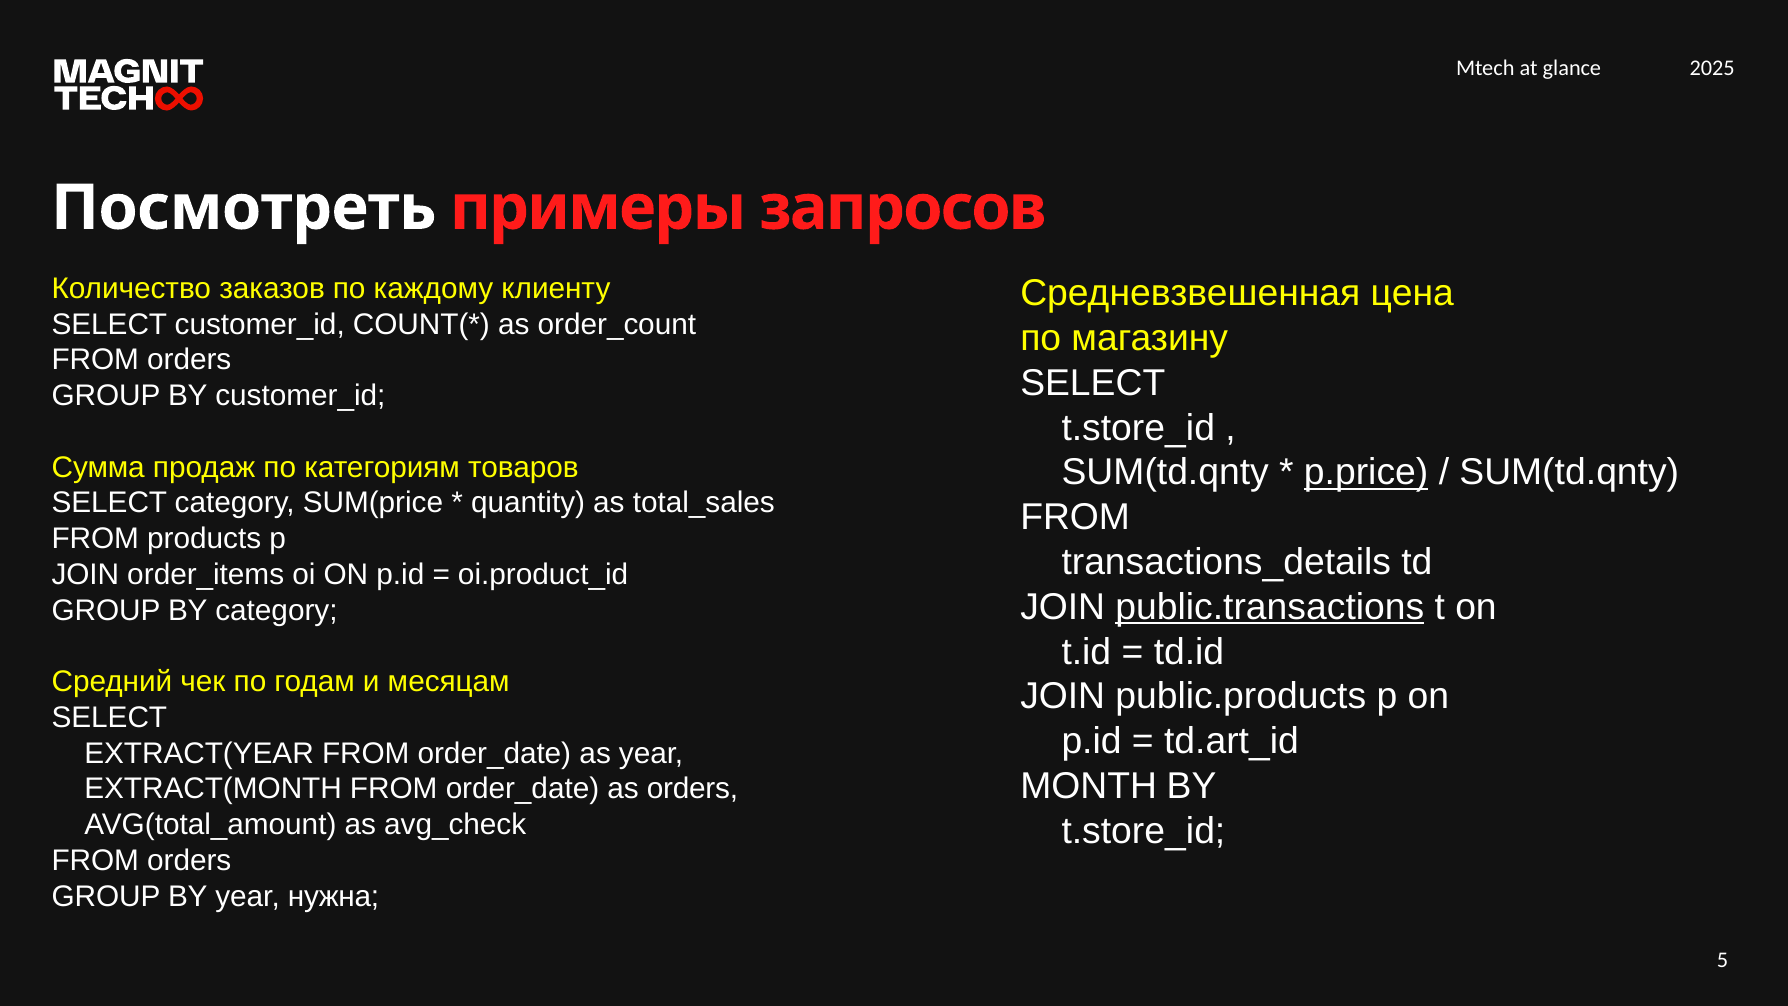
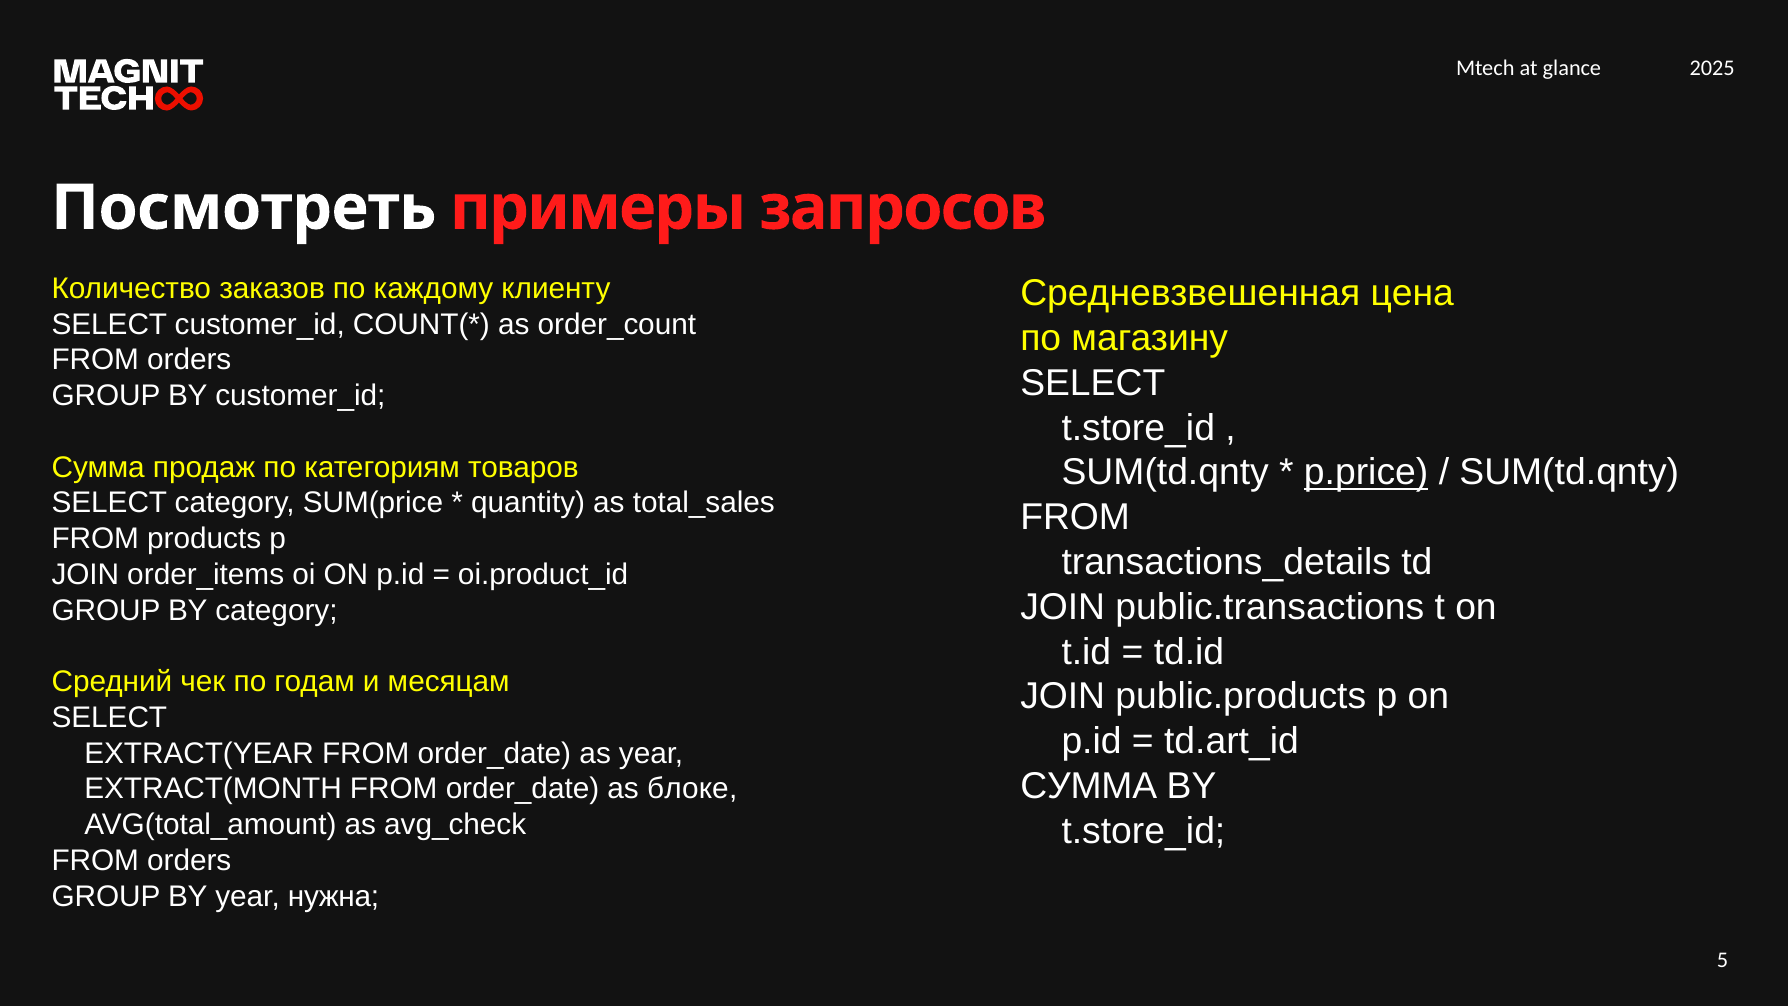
public.transactions underline: present -> none (1270, 607)
MONTH: MONTH -> СУММА (1089, 786)
as orders: orders -> блоке (692, 789)
